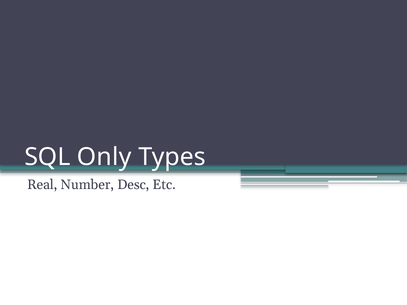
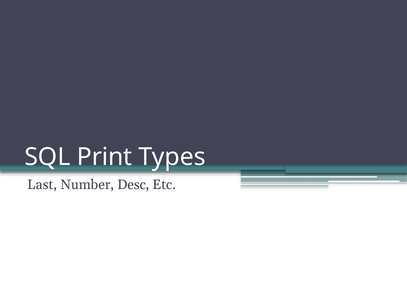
Only: Only -> Print (105, 157)
Real: Real -> Last (42, 185)
